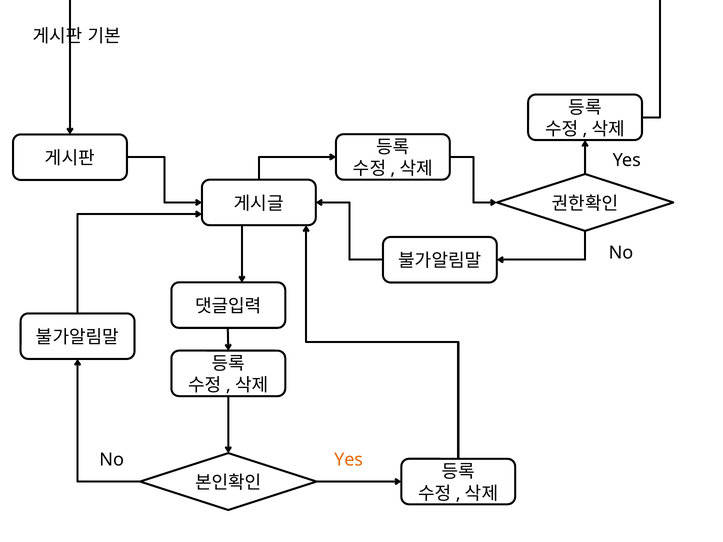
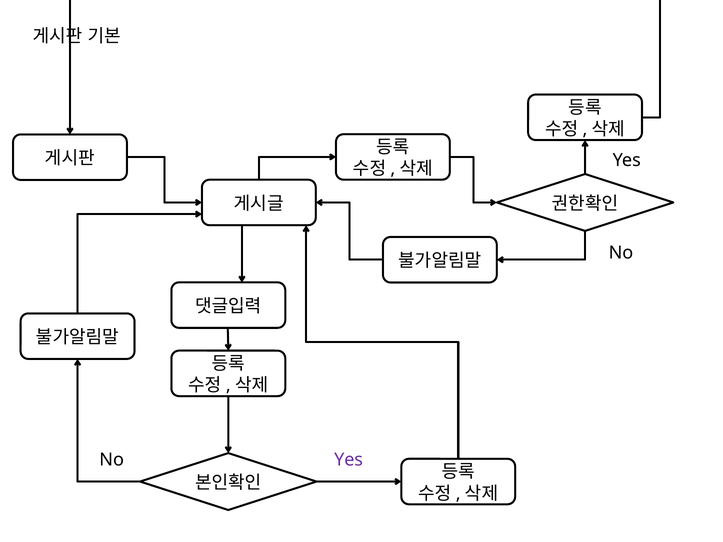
Yes colour: orange -> purple (349, 460)
